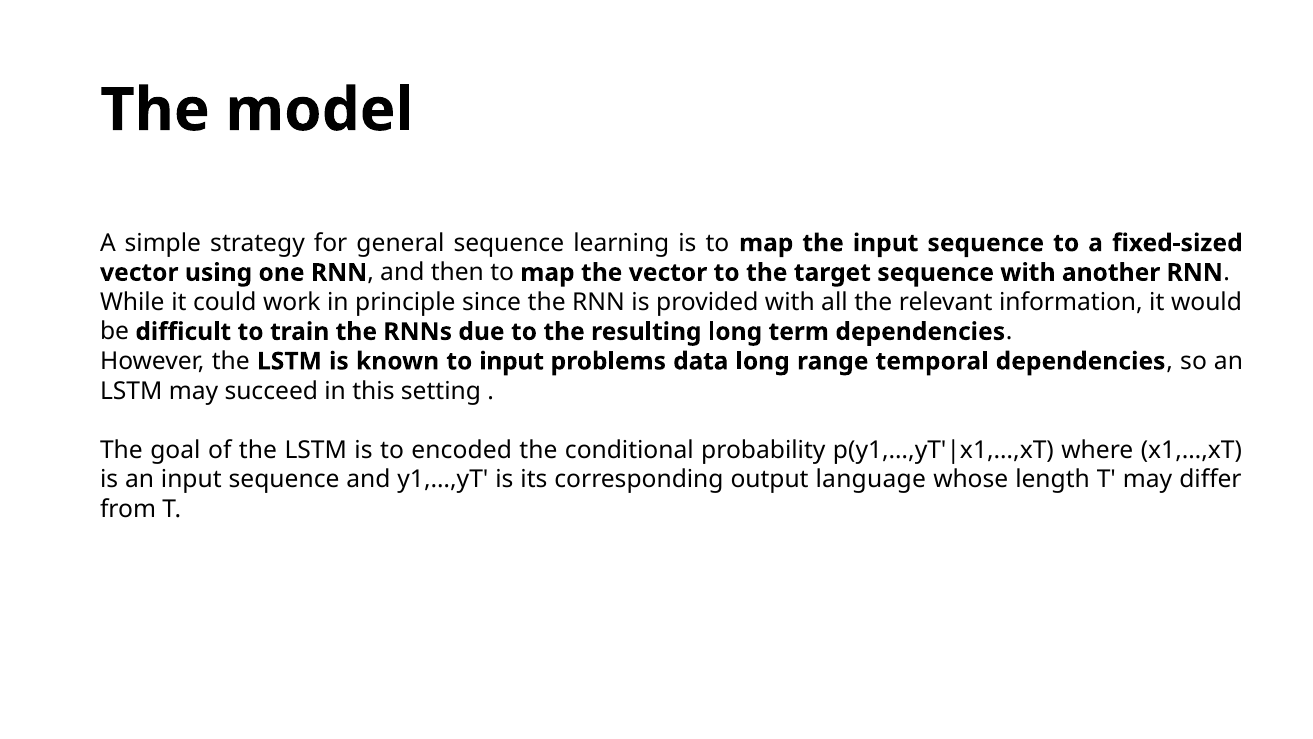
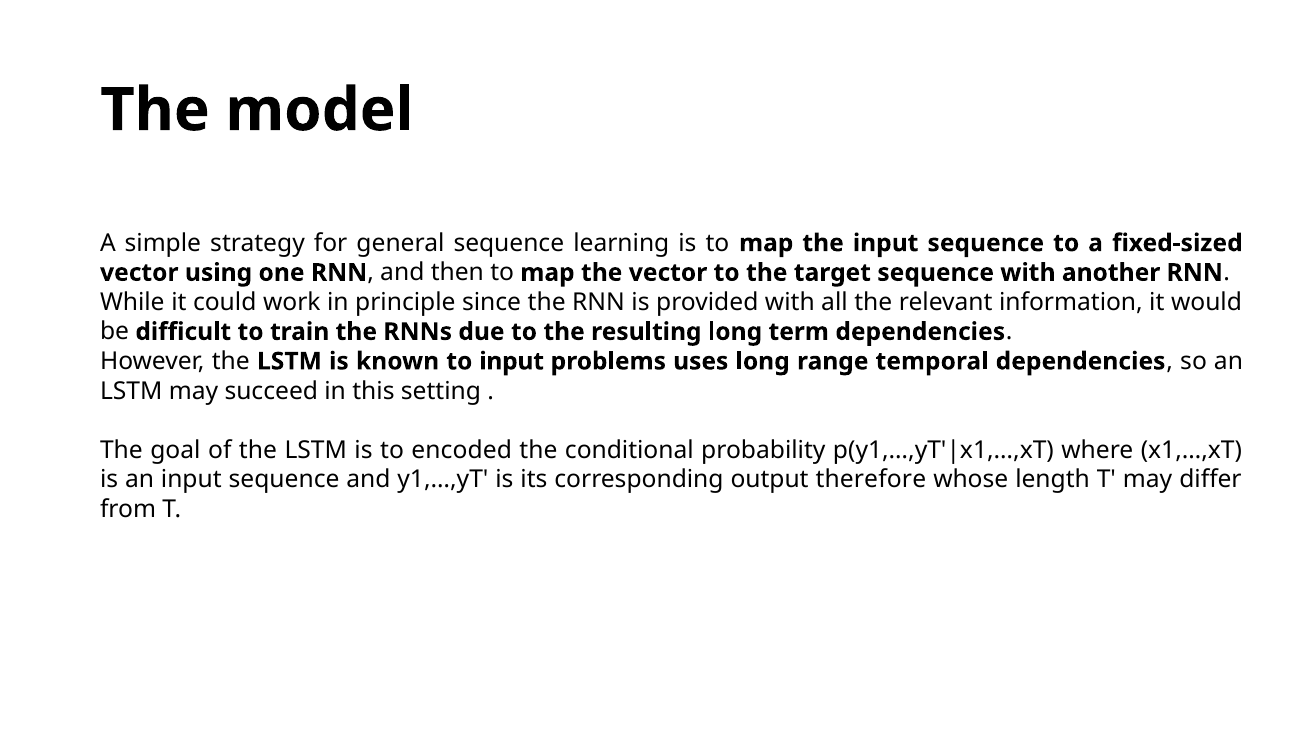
data: data -> uses (701, 361)
language: language -> therefore (871, 479)
